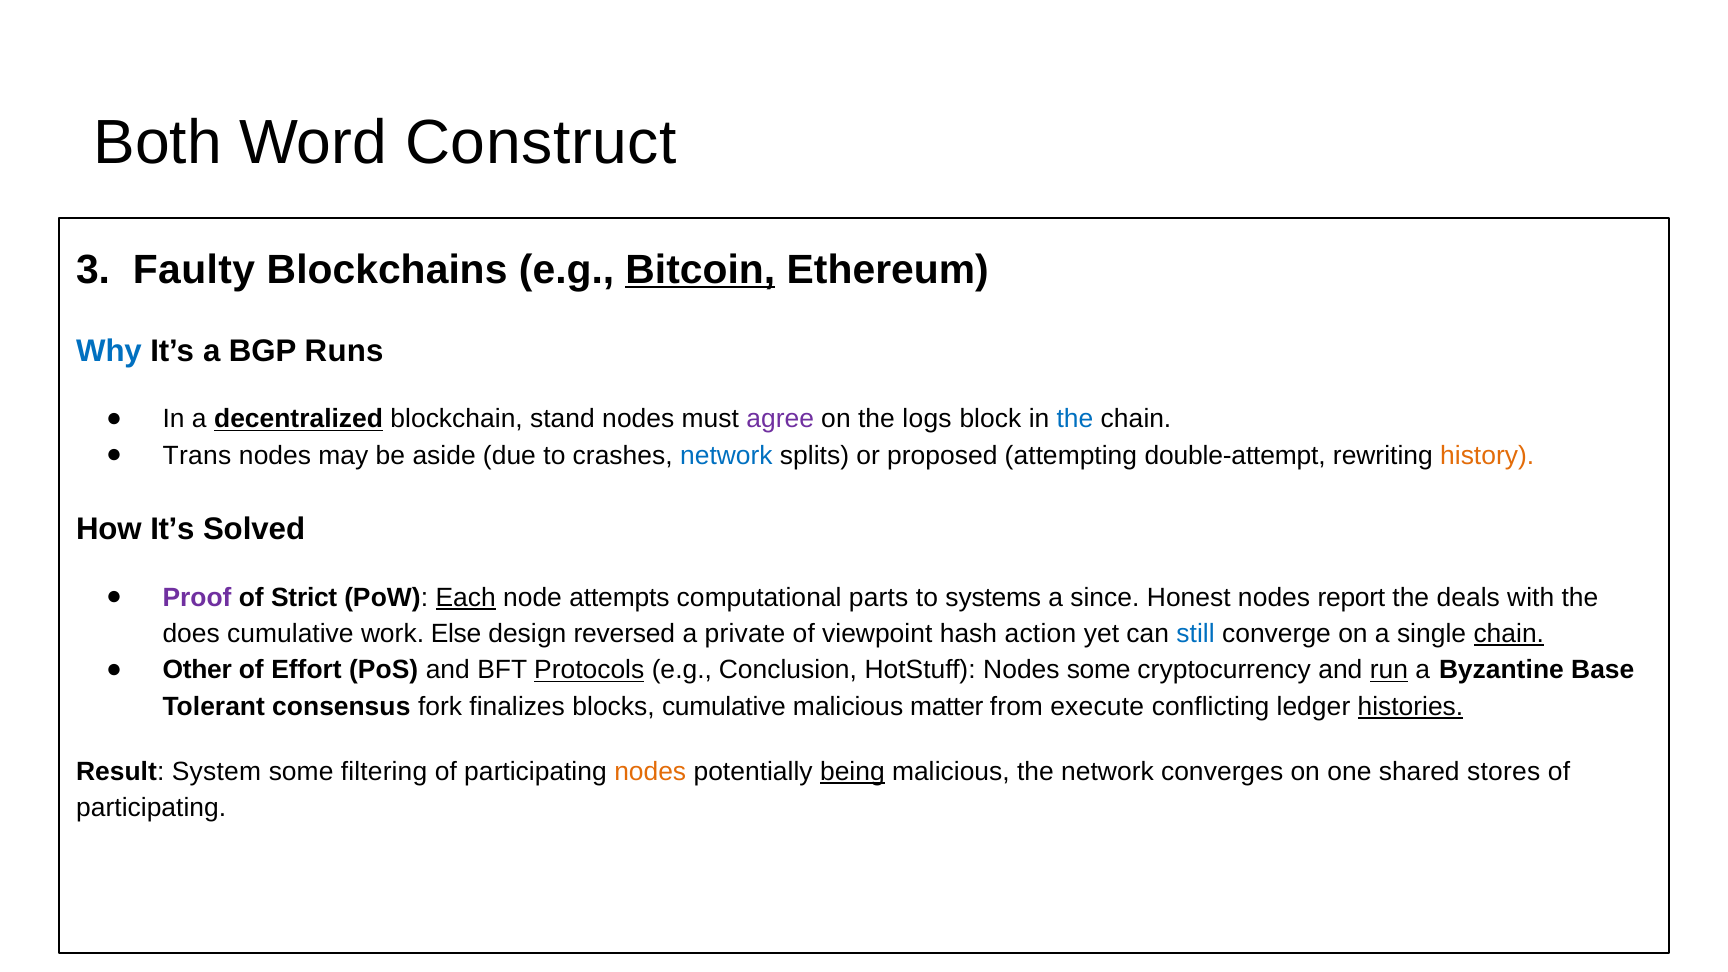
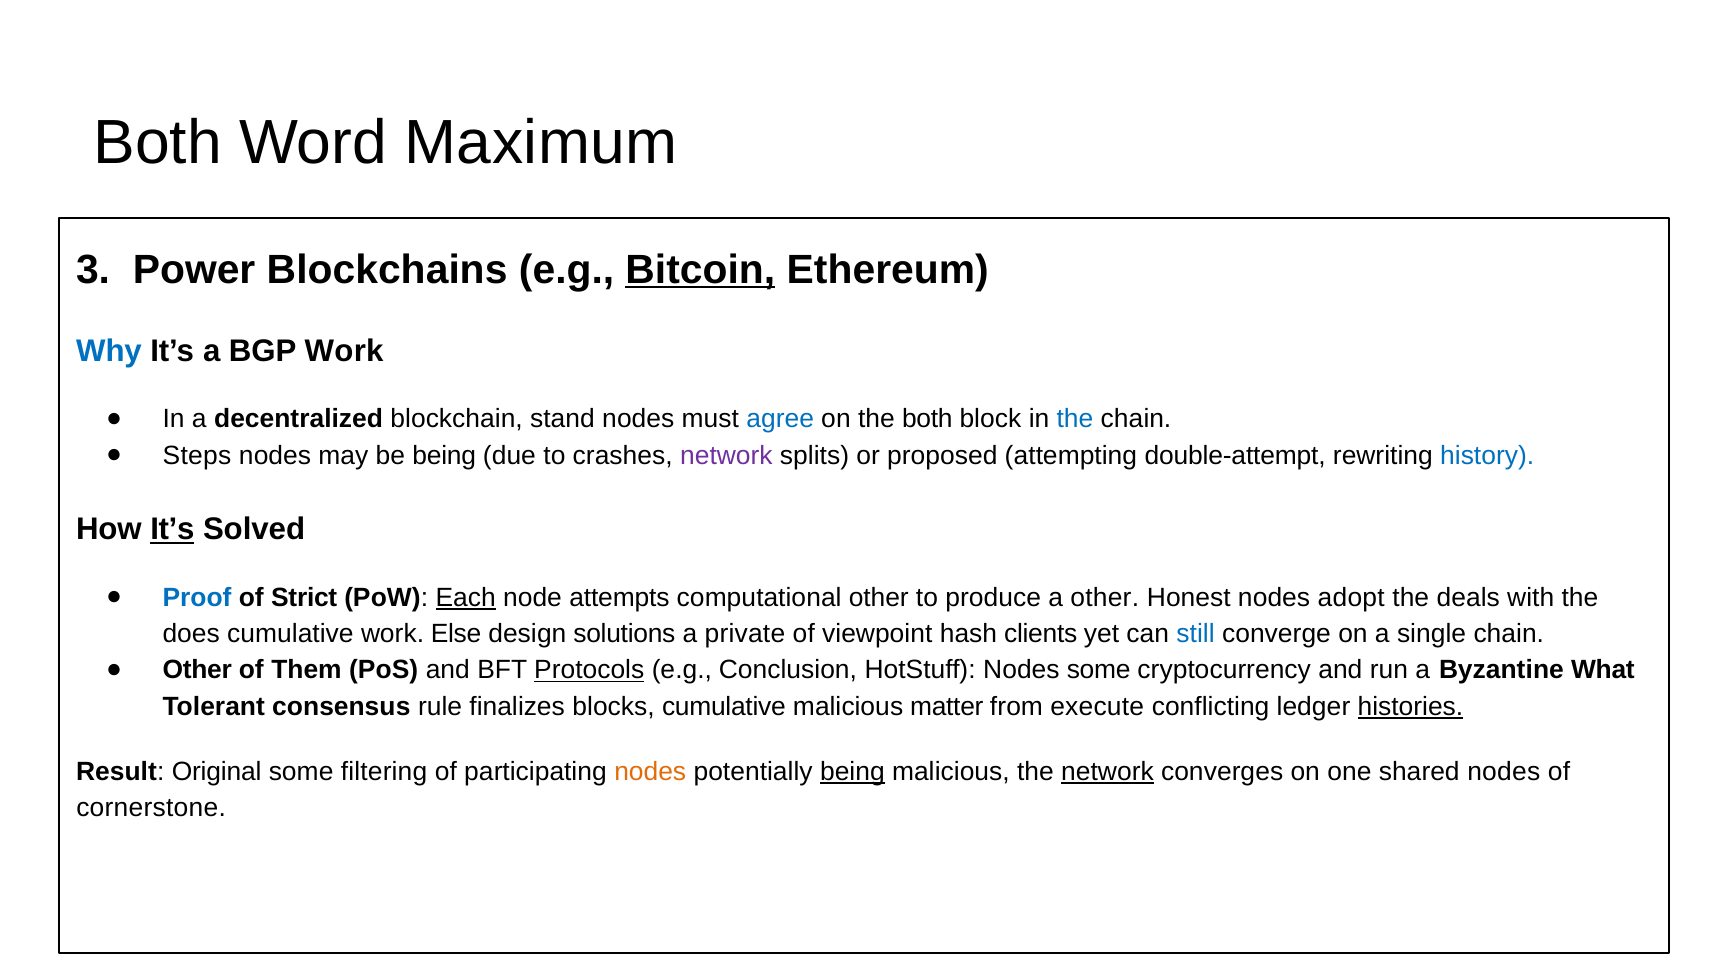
Construct: Construct -> Maximum (541, 143)
Faulty: Faulty -> Power (194, 270)
BGP Runs: Runs -> Work (344, 351)
decentralized underline: present -> none (299, 419)
agree colour: purple -> blue (780, 419)
the logs: logs -> both (927, 419)
Trans: Trans -> Steps (197, 456)
be aside: aside -> being (444, 456)
network colour: blue -> purple (726, 456)
history colour: orange -> blue (1487, 456)
It’s underline: none -> present (172, 530)
Proof colour: purple -> blue (197, 597)
computational parts: parts -> other (879, 597)
systems: systems -> produce (993, 597)
a since: since -> other (1105, 597)
report: report -> adopt (1351, 597)
reversed: reversed -> solutions (624, 634)
action: action -> clients (1041, 634)
chain underline: present -> none (1509, 634)
Effort: Effort -> Them (306, 670)
run underline: present -> none (1389, 670)
Base: Base -> What (1603, 670)
fork: fork -> rule (440, 707)
System: System -> Original (217, 772)
network underline: none -> present (1108, 772)
shared stores: stores -> nodes (1504, 772)
participating: participating -> cornerstone (151, 808)
